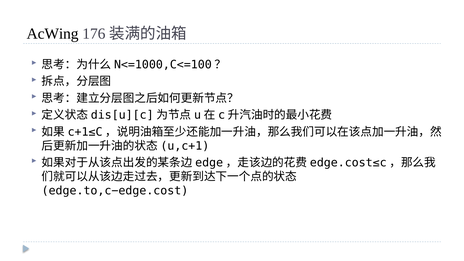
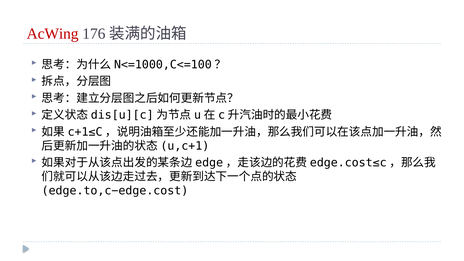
AcWing colour: black -> red (53, 34)
